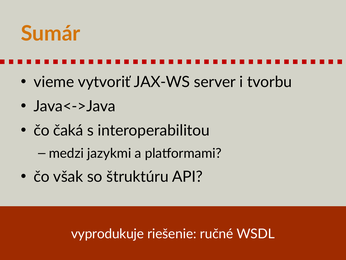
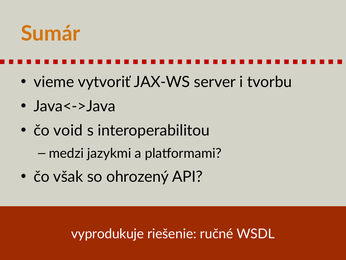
čaká: čaká -> void (68, 130)
štruktúru: štruktúru -> ohrozený (138, 176)
